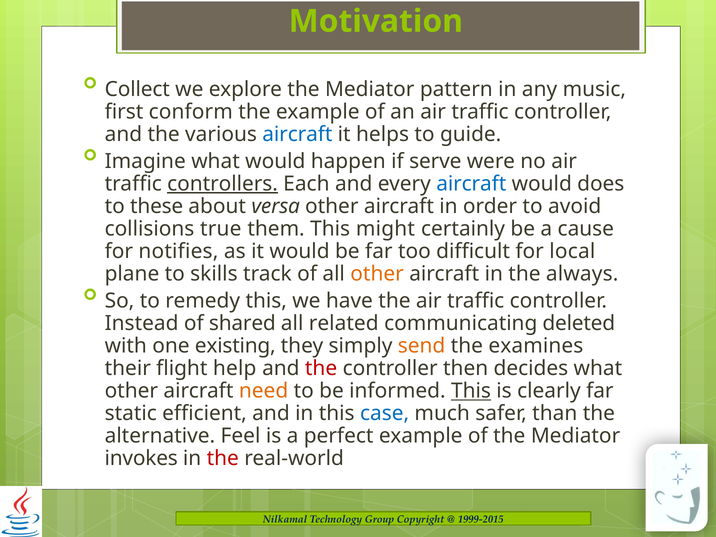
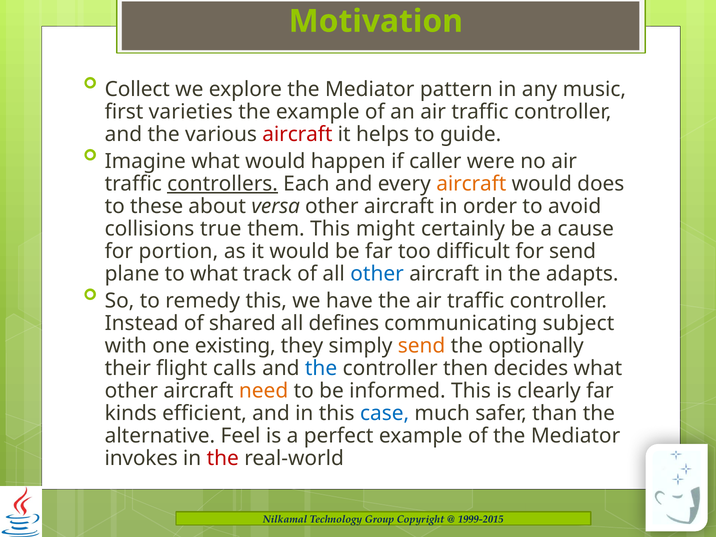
conform: conform -> varieties (191, 112)
aircraft colour: blue -> red (297, 134)
serve: serve -> caller (435, 161)
aircraft colour: blue -> orange (471, 184)
notifies: notifies -> portion (178, 251)
for local: local -> send (573, 251)
to skills: skills -> what (214, 274)
other colour: orange -> blue (377, 274)
always: always -> adapts (582, 274)
related: related -> defines (344, 323)
deleted: deleted -> subject (579, 323)
examines: examines -> optionally (536, 346)
help: help -> calls (235, 368)
the colour: red -> blue (321, 368)
This underline: present -> none (471, 391)
static: static -> kinds (131, 413)
